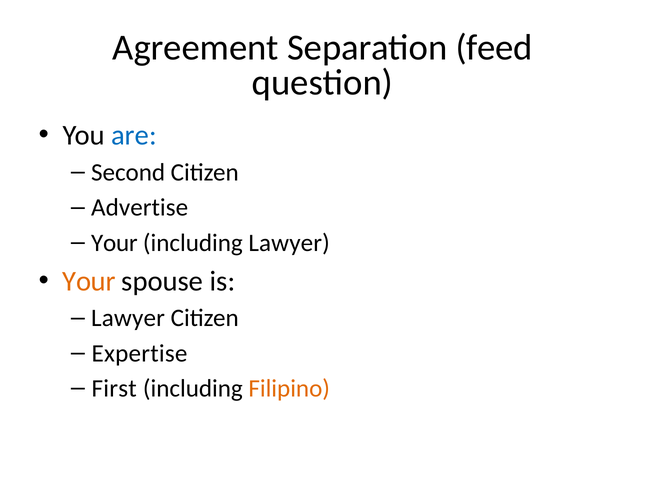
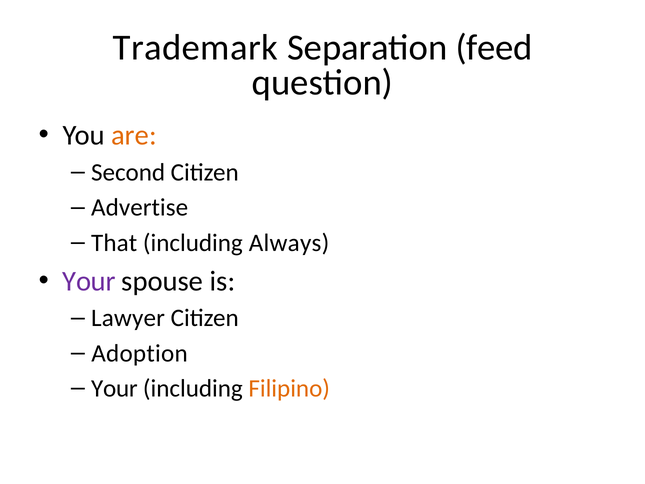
Agreement: Agreement -> Trademark (195, 48)
are colour: blue -> orange (134, 135)
Your: Your -> That (114, 243)
including Lawyer: Lawyer -> Always (289, 243)
Your colour: orange -> purple (89, 281)
Expertise: Expertise -> Adoption (140, 353)
First: First -> Your (114, 388)
